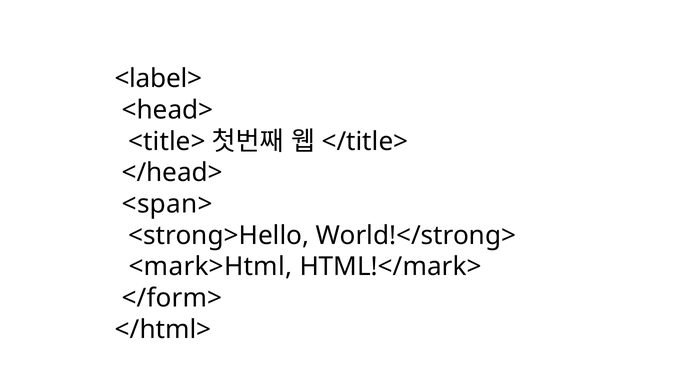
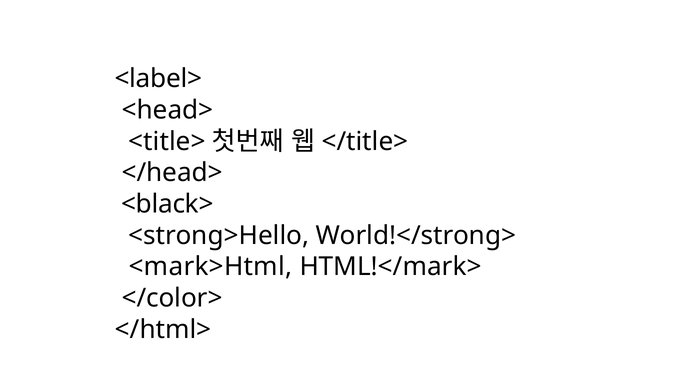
<span>: <span> -> <black> (167, 204)
</form>: </form> -> </color> (172, 299)
